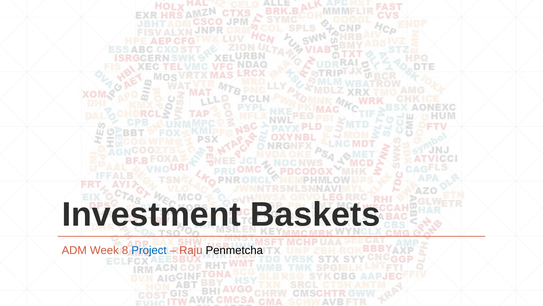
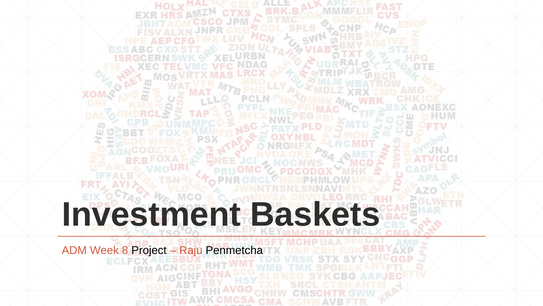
Project colour: blue -> black (149, 250)
